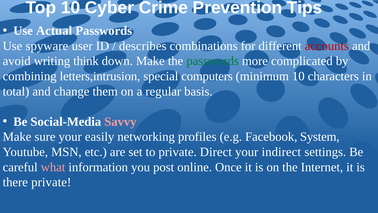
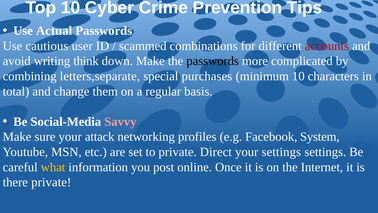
spyware: spyware -> cautious (47, 46)
describes: describes -> scammed (143, 46)
passwords colour: green -> black (213, 61)
letters,intrusion: letters,intrusion -> letters,separate (100, 76)
computers: computers -> purchases (207, 76)
easily: easily -> attack (100, 137)
your indirect: indirect -> settings (281, 152)
what colour: pink -> yellow (53, 167)
